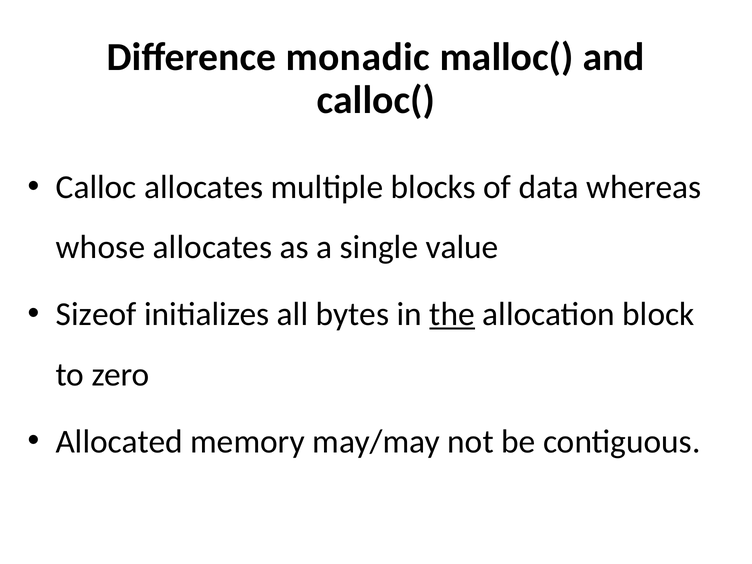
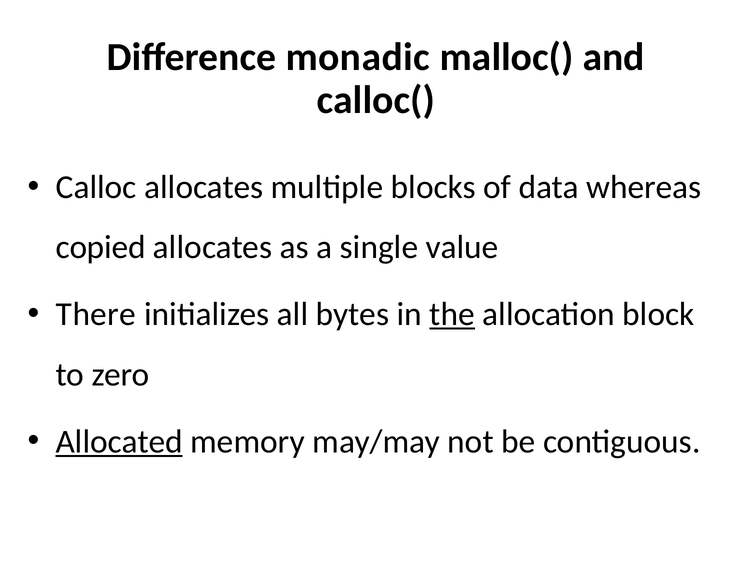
whose: whose -> copied (101, 247)
Sizeof: Sizeof -> There (96, 314)
Allocated underline: none -> present (119, 442)
